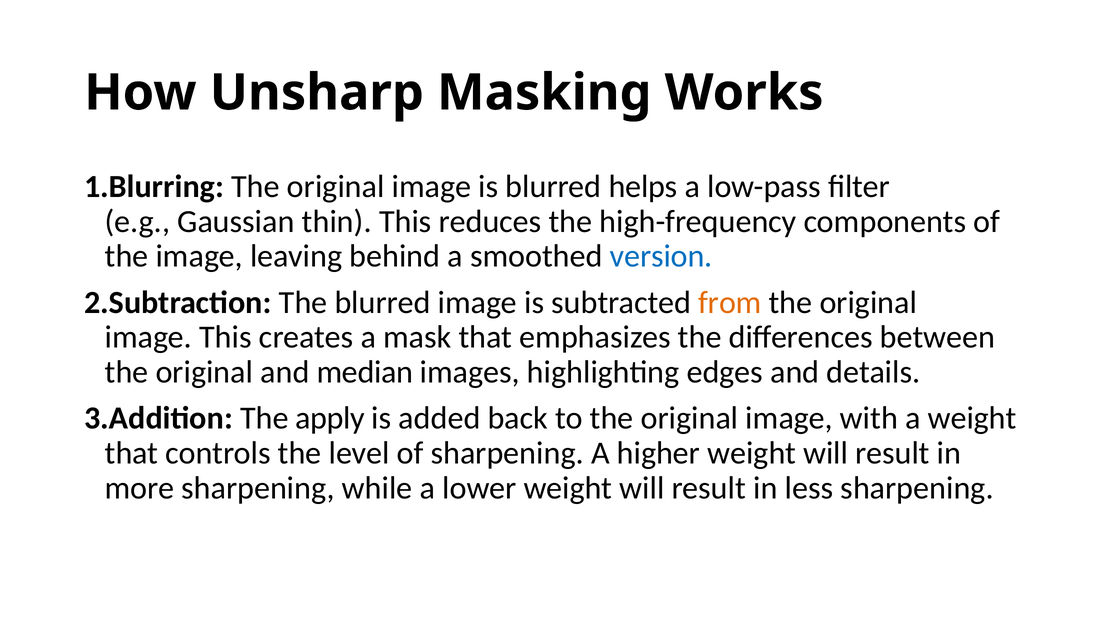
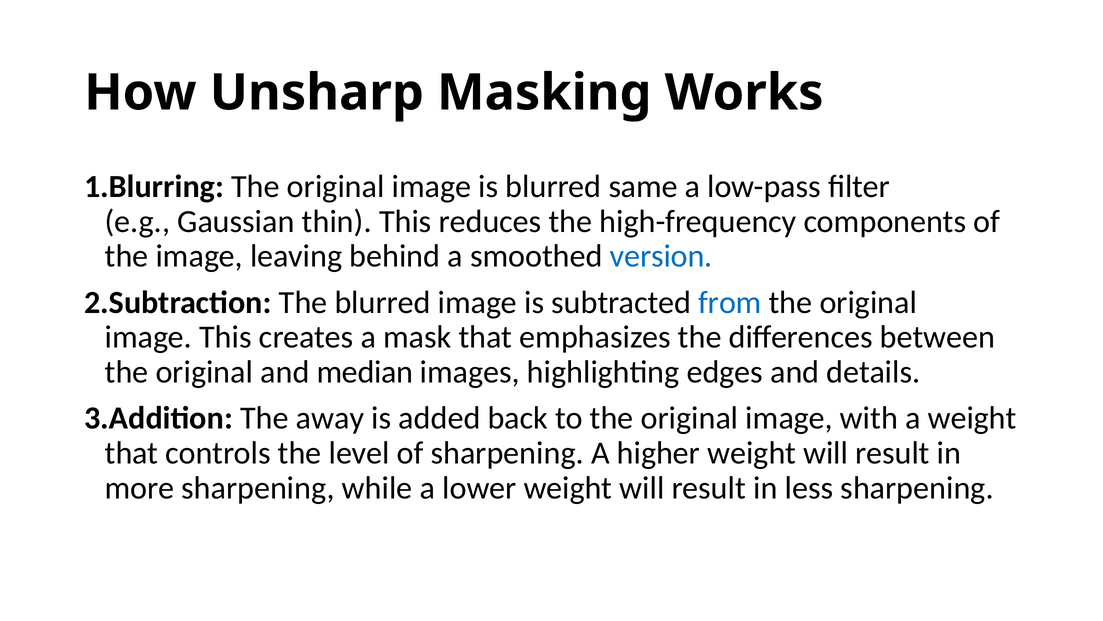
helps: helps -> same (643, 186)
from colour: orange -> blue (730, 302)
apply: apply -> away (330, 418)
